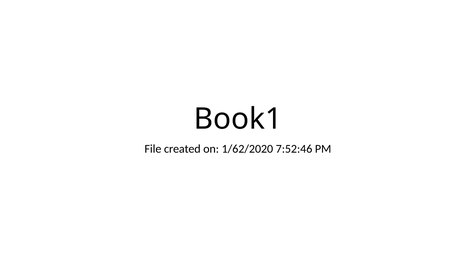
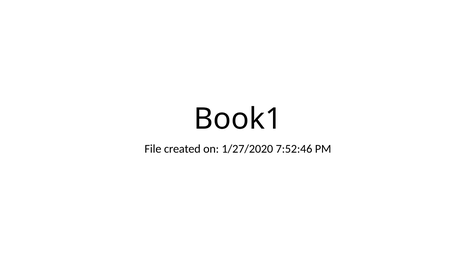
1/62/2020: 1/62/2020 -> 1/27/2020 (247, 149)
